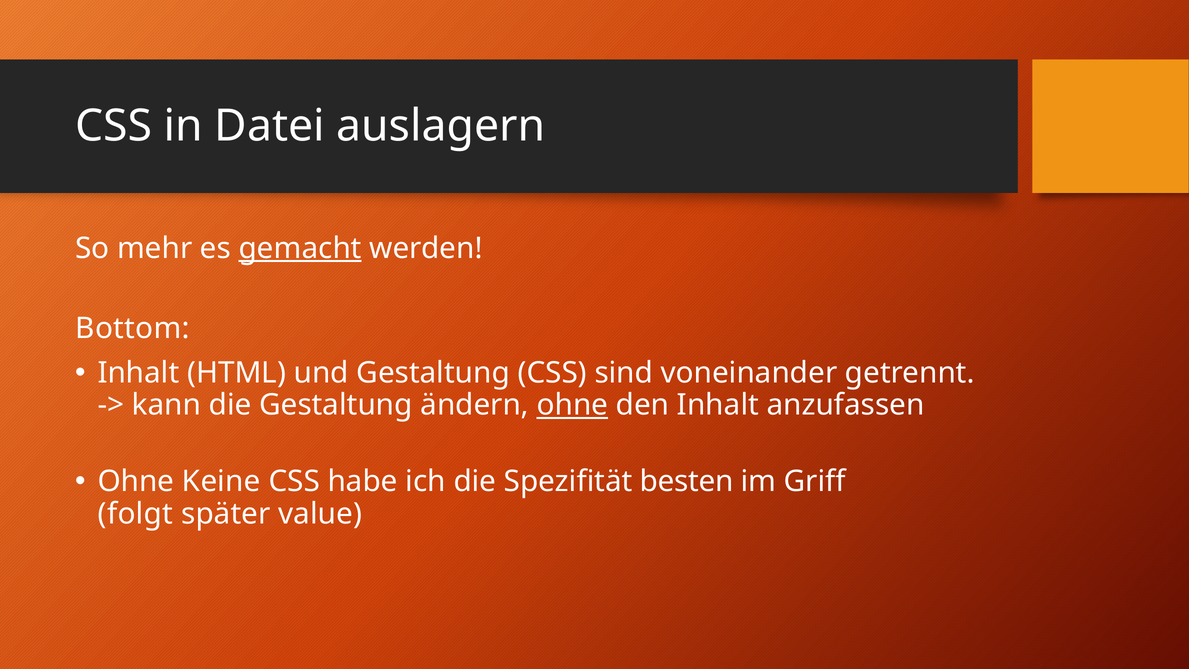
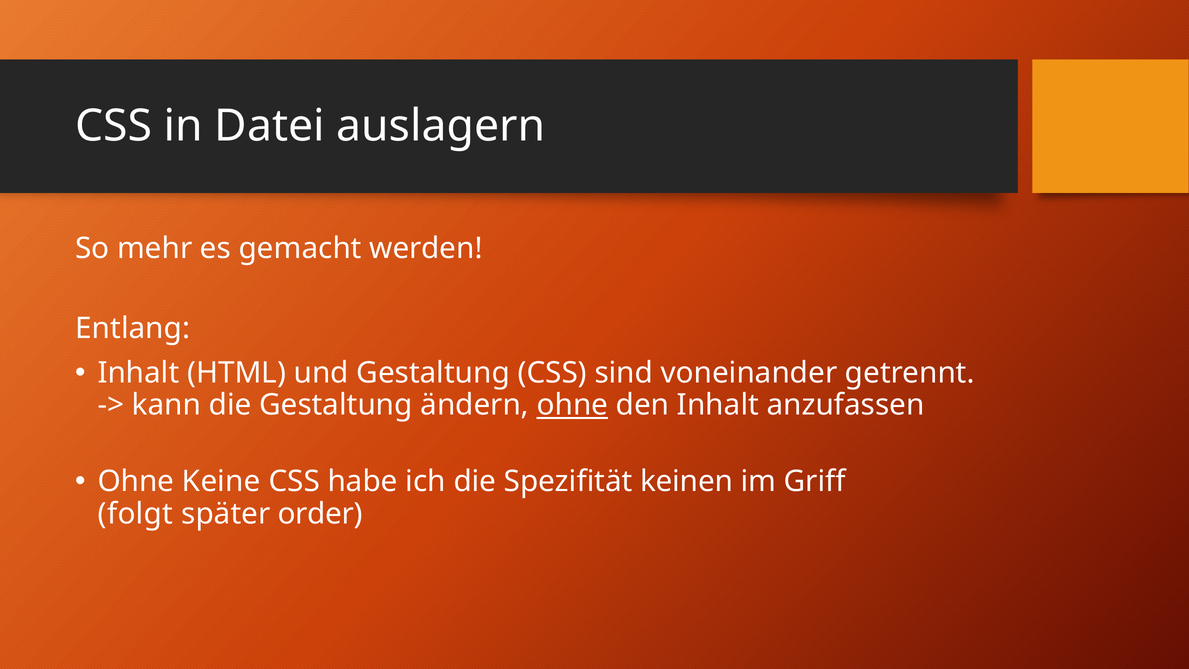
gemacht underline: present -> none (300, 248)
Bottom: Bottom -> Entlang (133, 328)
besten: besten -> keinen (687, 482)
value: value -> order (320, 514)
